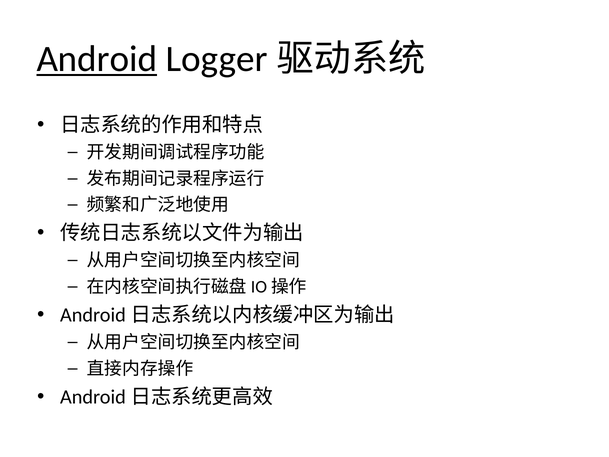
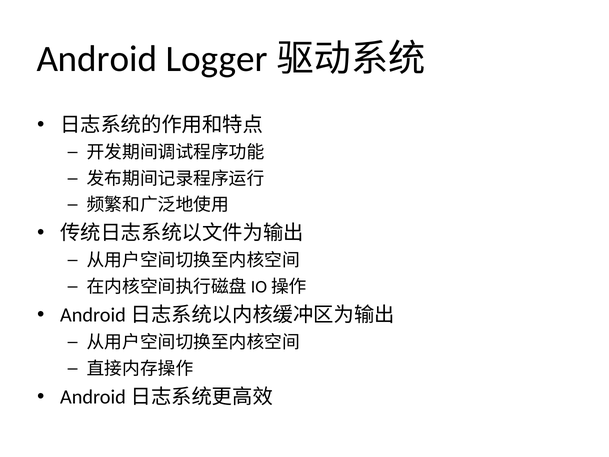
Android underline: present -> none (97, 59)
